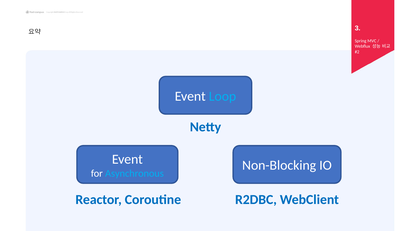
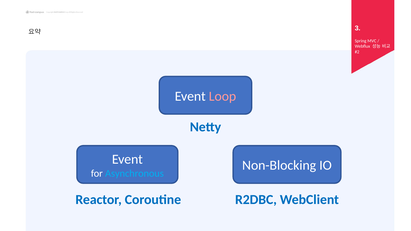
Loop colour: light blue -> pink (222, 96)
